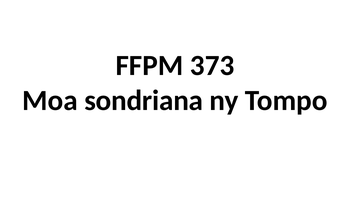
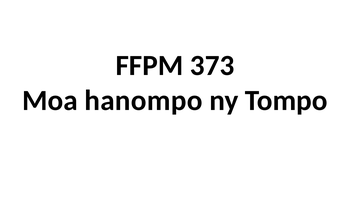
sondriana: sondriana -> hanompo (143, 100)
